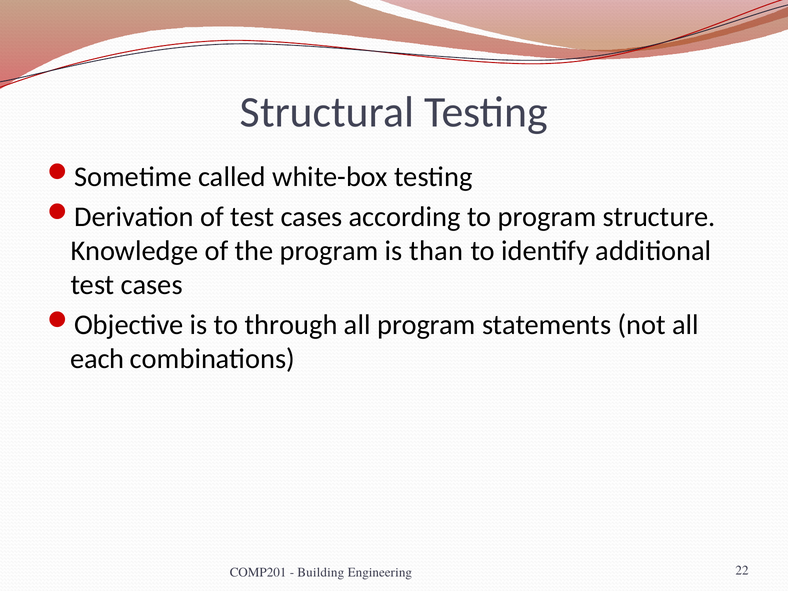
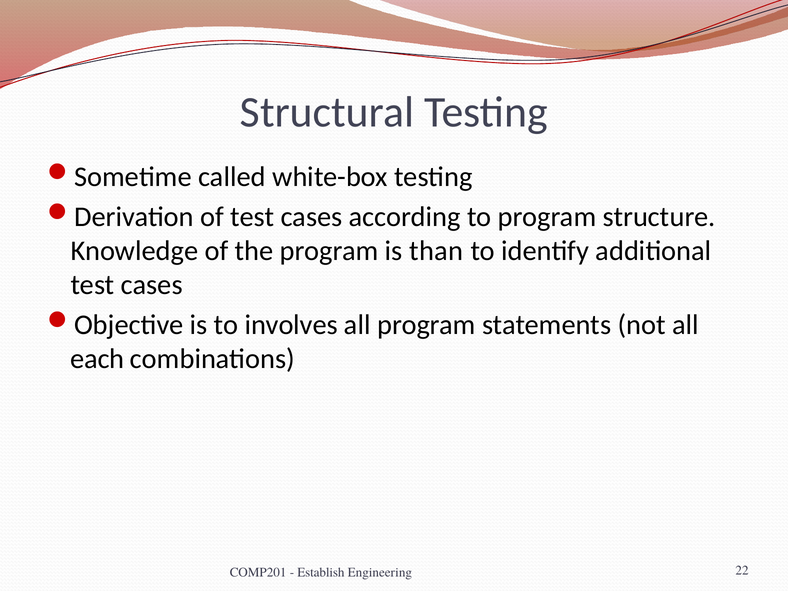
through: through -> involves (291, 325)
Building: Building -> Establish (321, 572)
